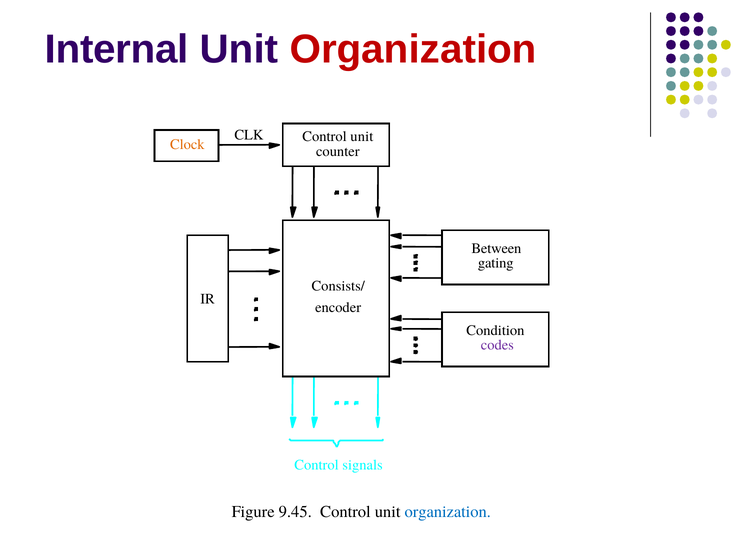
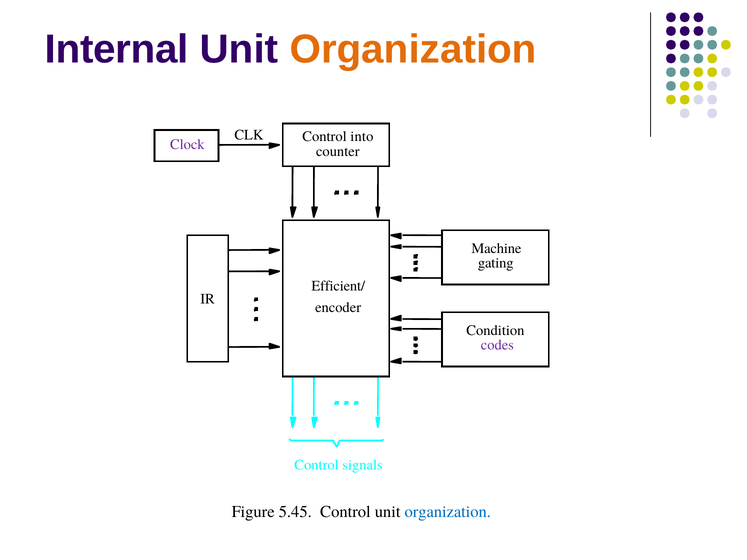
Organization colour: red -> orange (413, 49)
unit: unit -> into (362, 137)
Clock colour: orange -> purple (187, 145)
Between: Between -> Machine (496, 248)
Consists/: Consists/ -> Efficient/ (338, 286)
9.45: 9.45 -> 5.45 (295, 512)
